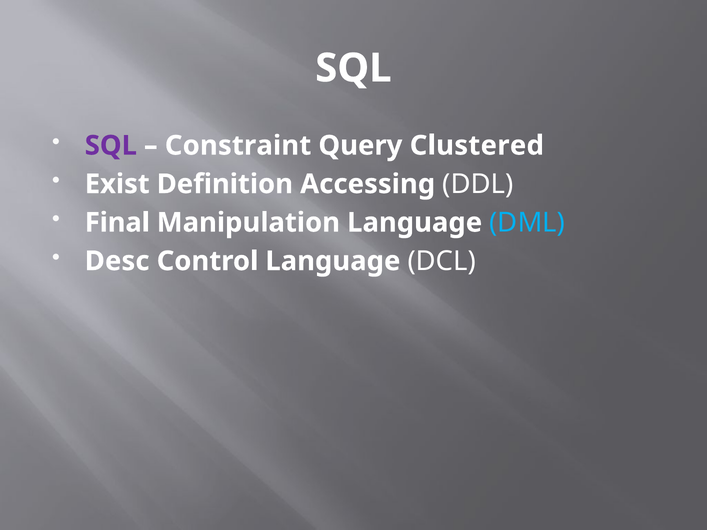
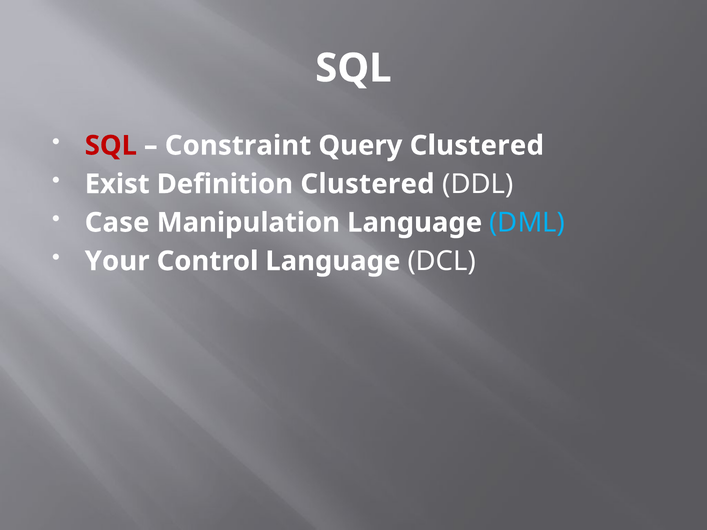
SQL colour: purple -> red (111, 146)
Definition Accessing: Accessing -> Clustered (368, 184)
Final: Final -> Case (117, 223)
Desc: Desc -> Your (117, 261)
